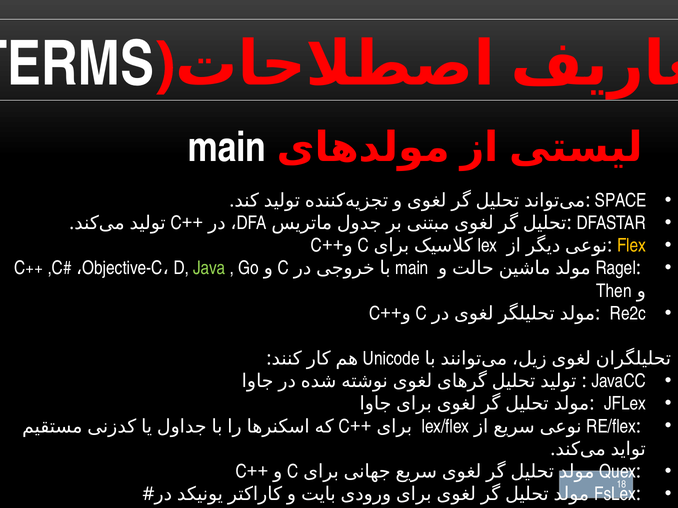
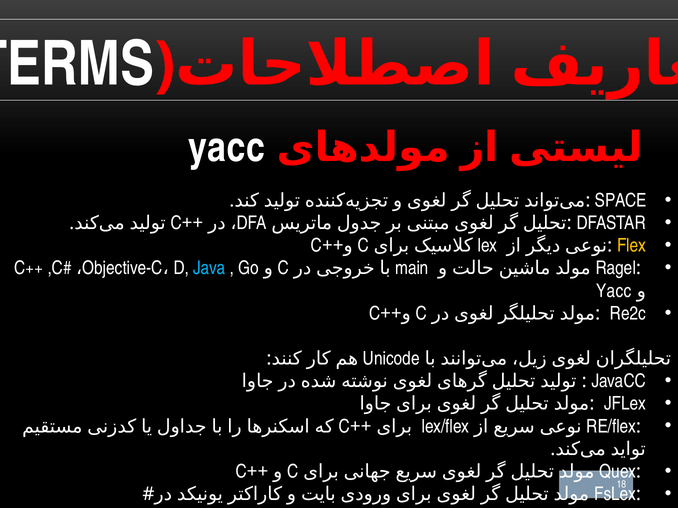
main: main -> yacc (227, 148)
Java colour: light green -> light blue (209, 268)
Then: Then -> Yacc (614, 291)
